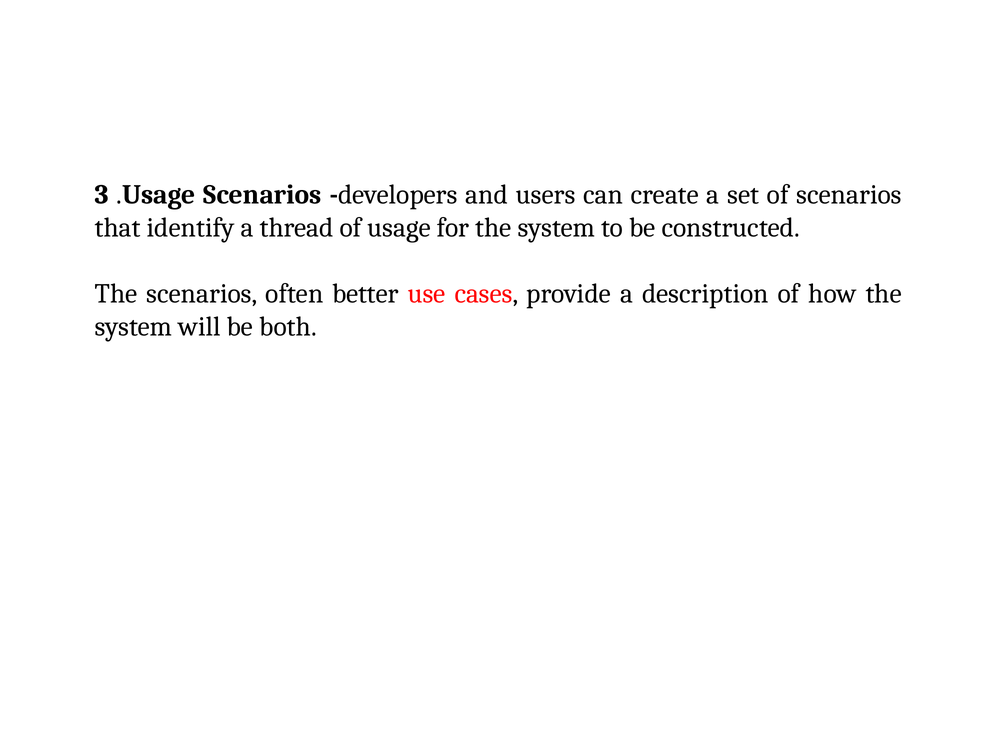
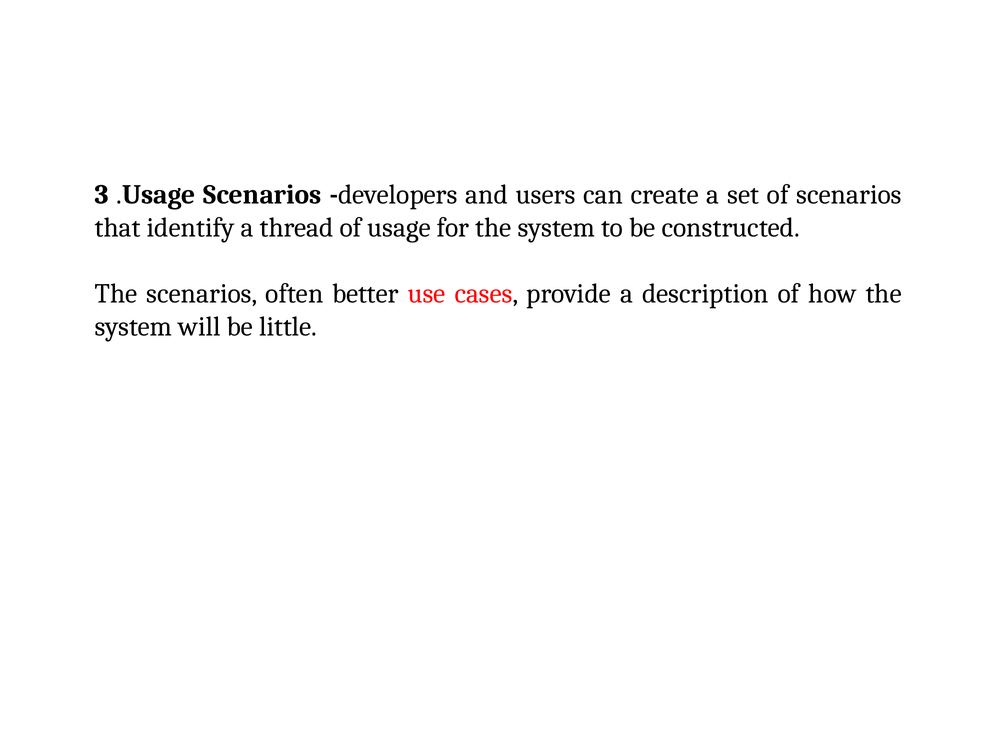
both: both -> little (288, 326)
